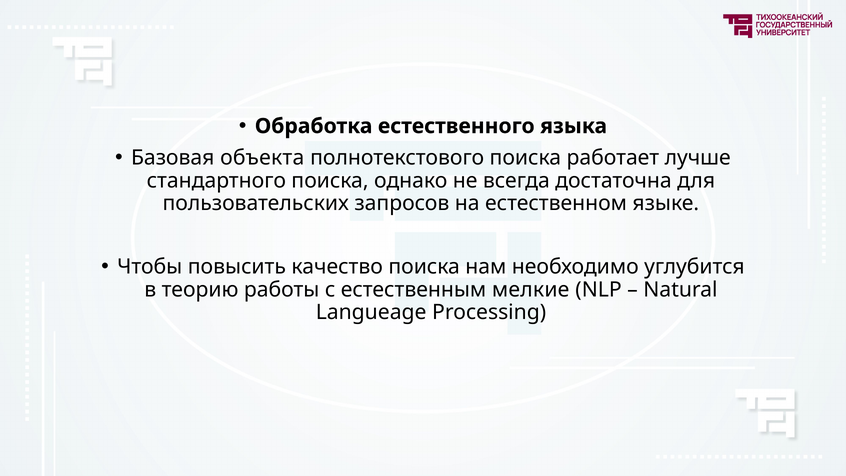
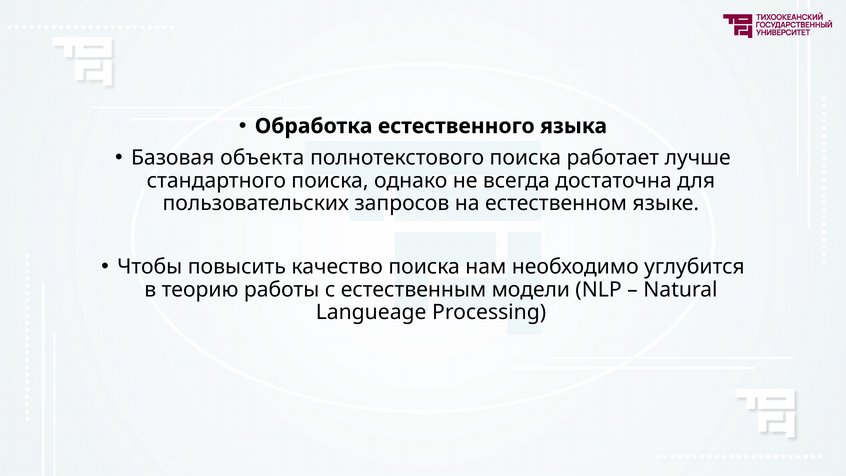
мелкие: мелкие -> модели (531, 290)
